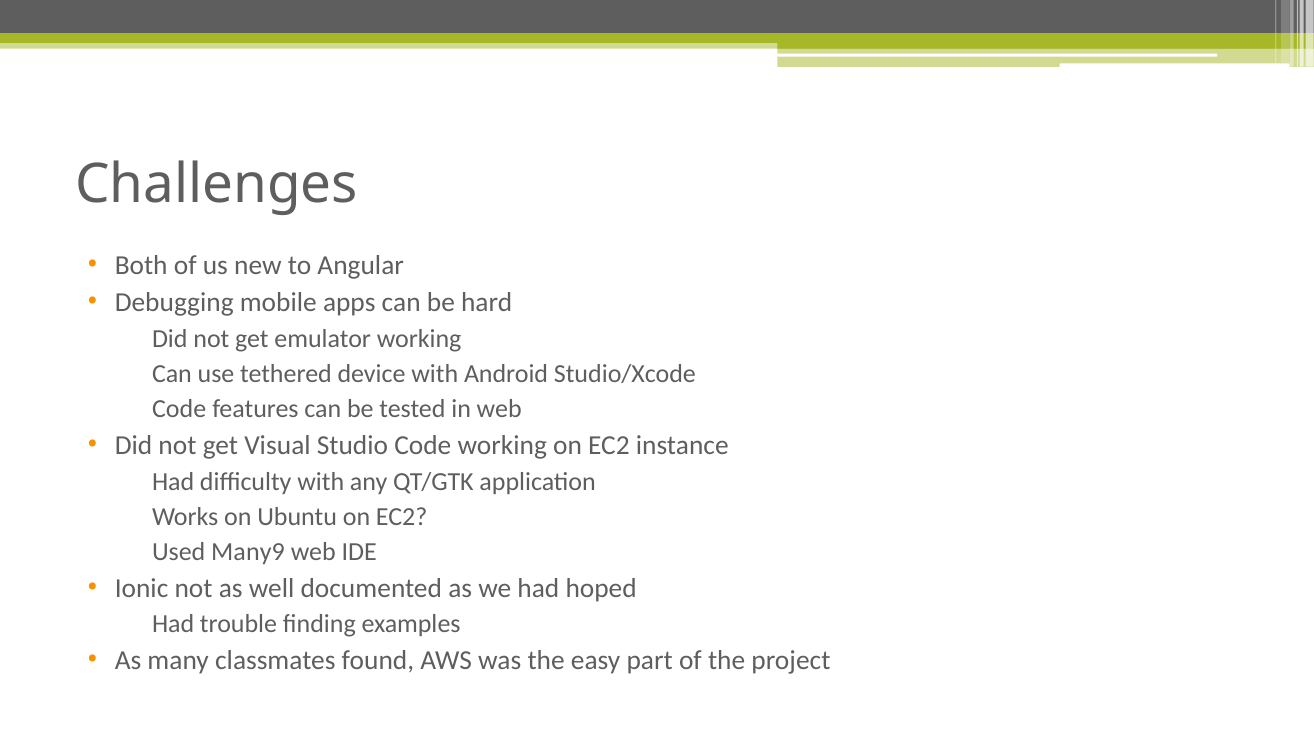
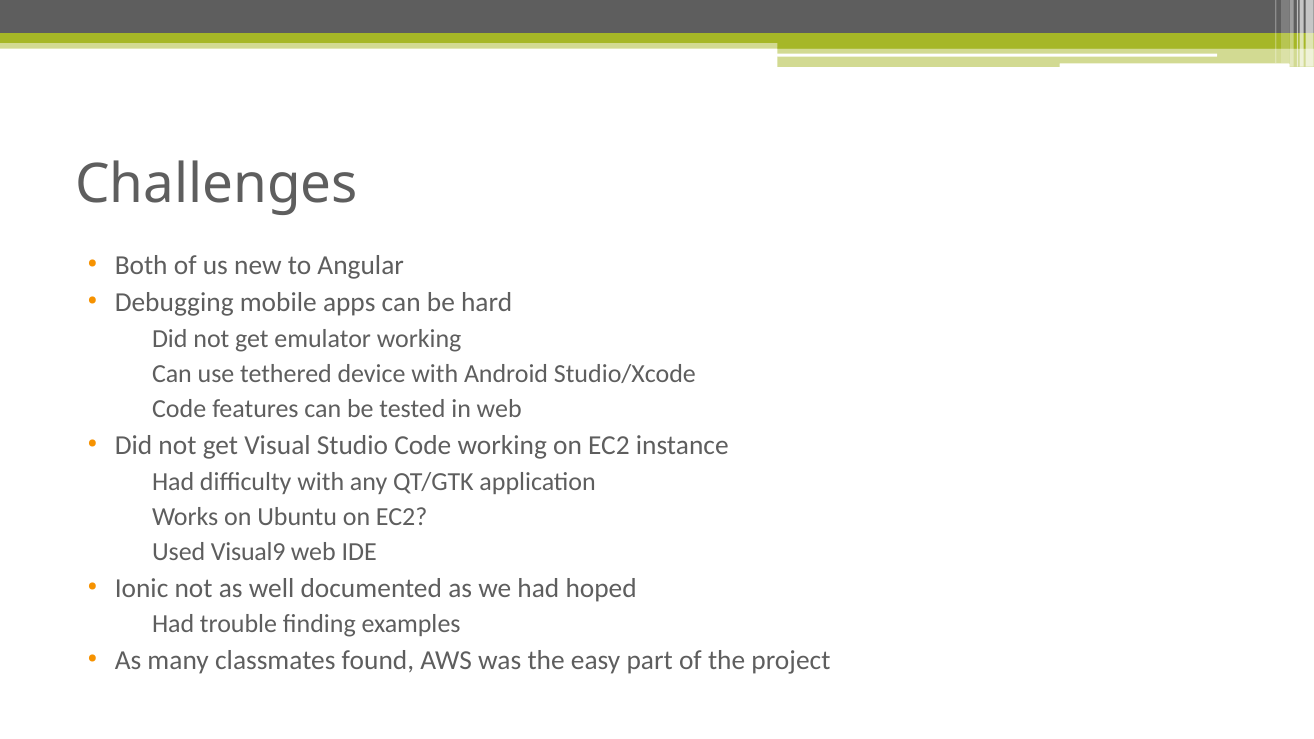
Many9: Many9 -> Visual9 (248, 552)
